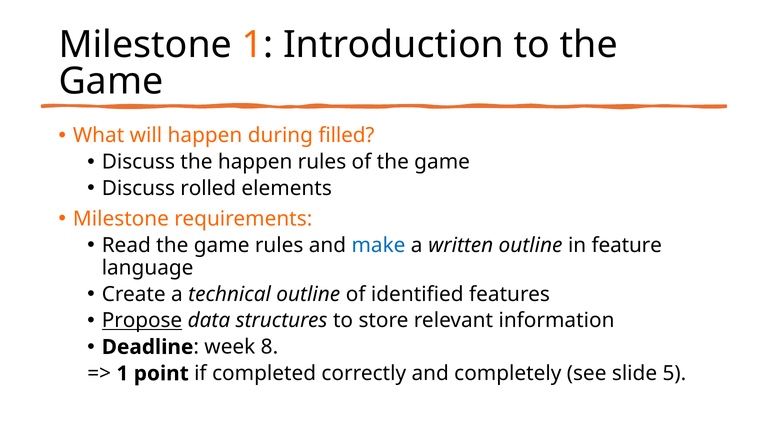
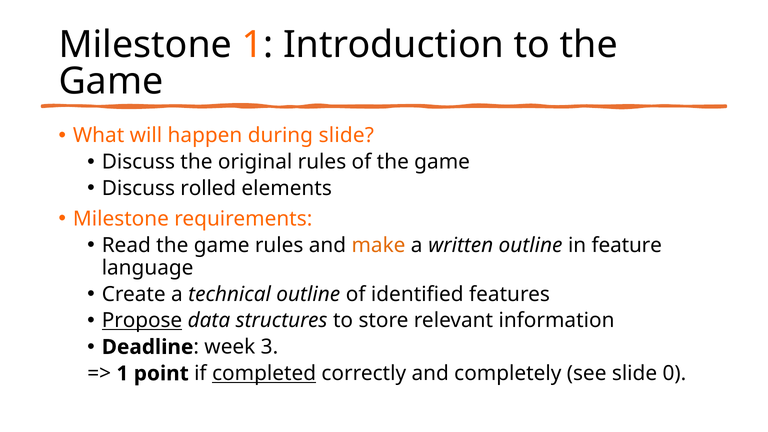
during filled: filled -> slide (346, 136)
the happen: happen -> original (255, 162)
make colour: blue -> orange (379, 245)
8: 8 -> 3 (269, 347)
completed underline: none -> present (264, 373)
5: 5 -> 0 (674, 373)
